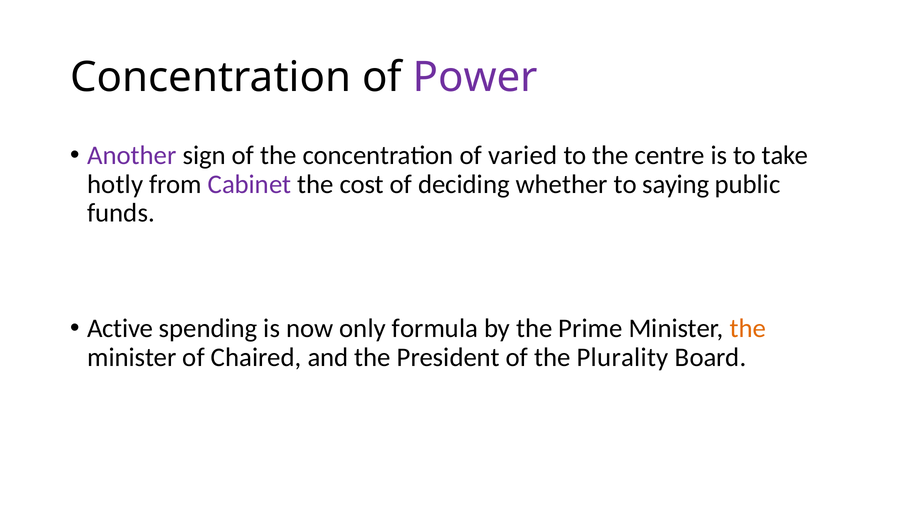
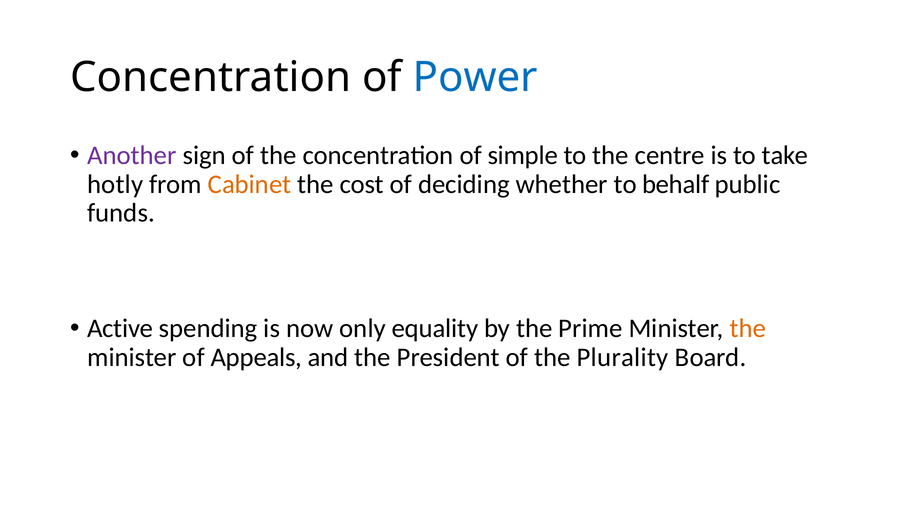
Power colour: purple -> blue (475, 77)
varied: varied -> simple (523, 155)
Cabinet colour: purple -> orange (250, 184)
saying: saying -> behalf (676, 184)
formula: formula -> equality (435, 329)
Chaired: Chaired -> Appeals (256, 357)
